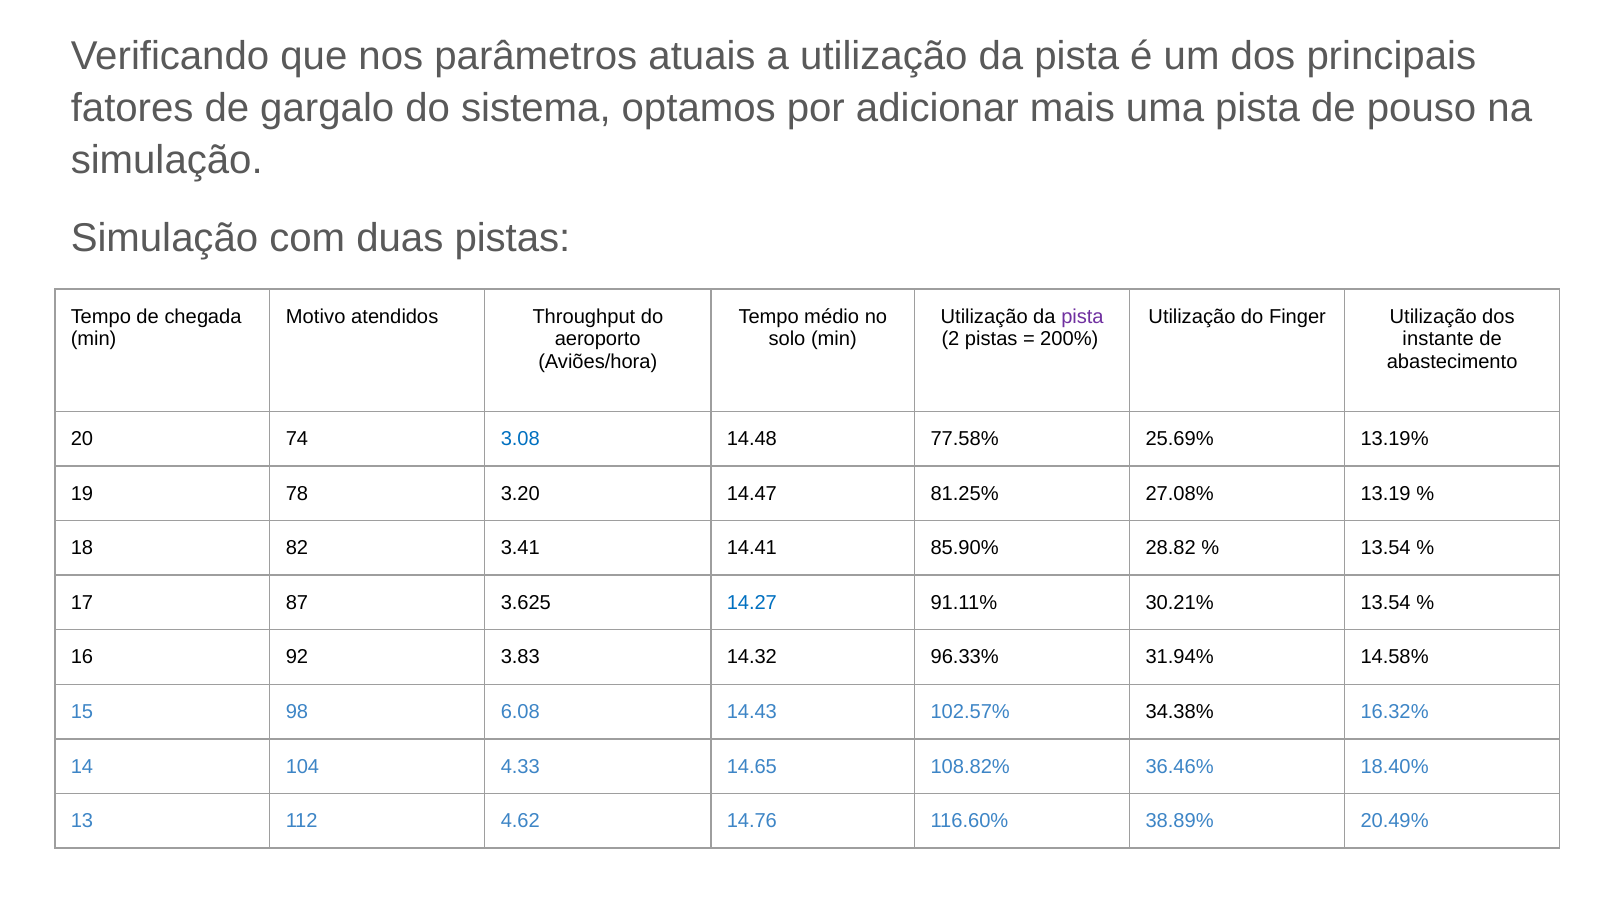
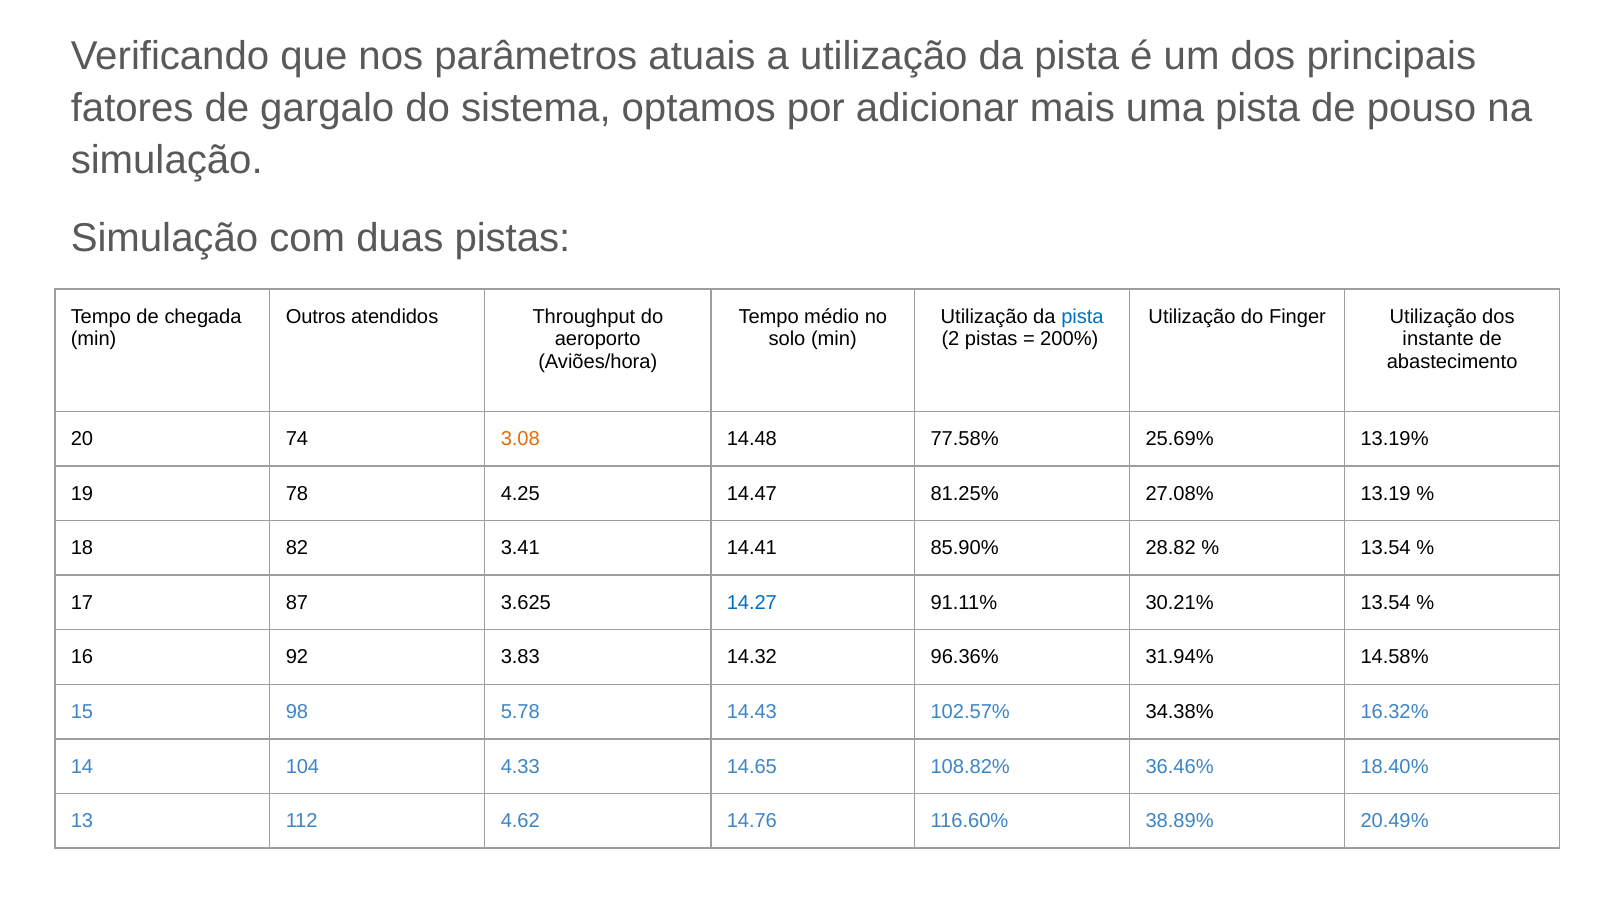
Motivo: Motivo -> Outros (316, 317)
pista colour: purple -> blue (1082, 317)
3.08 colour: blue -> orange (520, 439)
3.20: 3.20 -> 4.25 (520, 493)
96.33%: 96.33% -> 96.36% (965, 657)
6.08: 6.08 -> 5.78 (520, 712)
